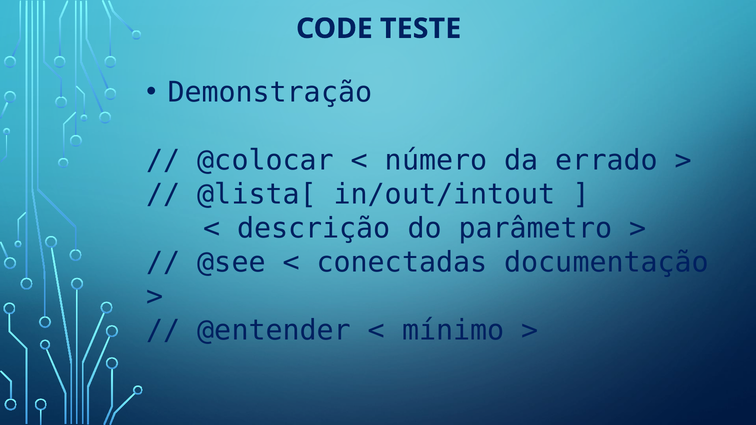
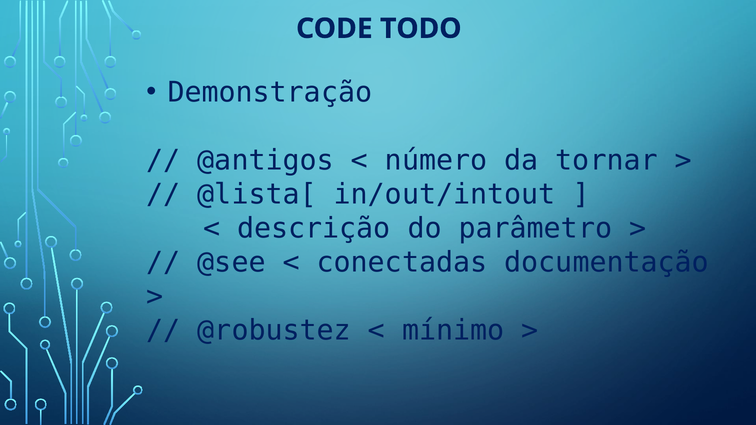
TESTE: TESTE -> TODO (421, 29)
@colocar: @colocar -> @antigos (266, 161)
errado: errado -> tornar (607, 161)
@entender: @entender -> @robustez (274, 331)
